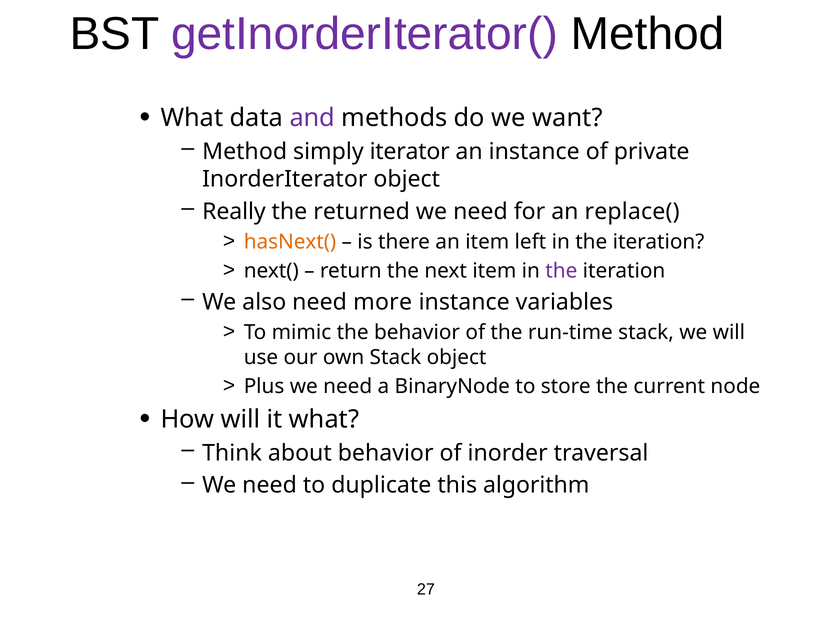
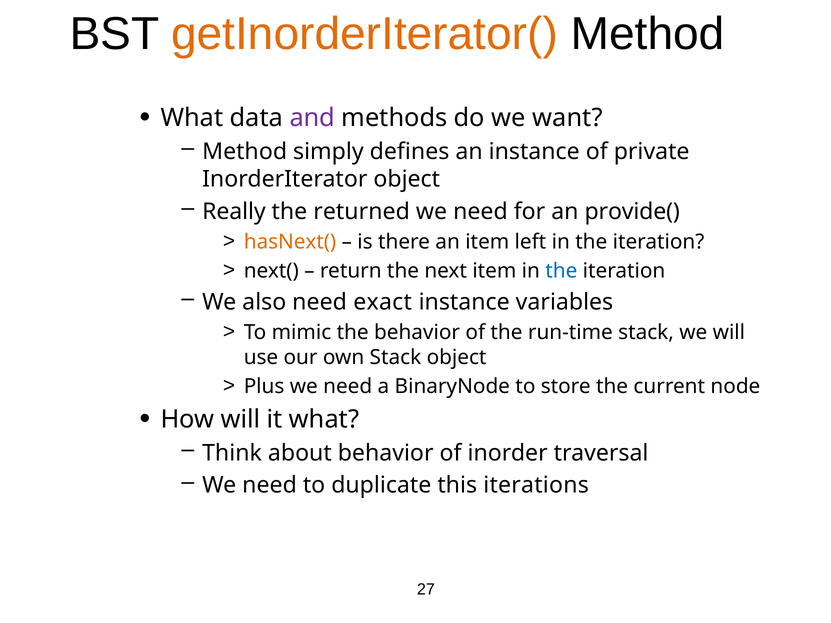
getInorderIterator( colour: purple -> orange (365, 34)
iterator: iterator -> defines (410, 152)
replace(: replace( -> provide( (632, 212)
the colour: purple -> blue (561, 271)
more: more -> exact (383, 302)
algorithm: algorithm -> iterations (536, 485)
